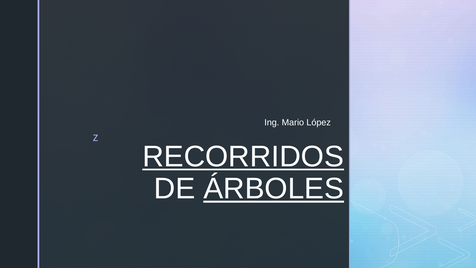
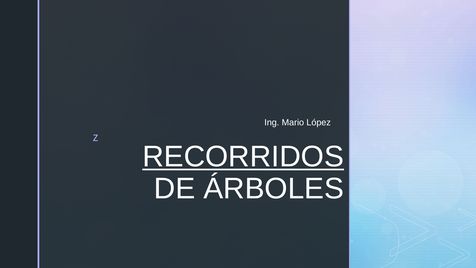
ÁRBOLES underline: present -> none (274, 189)
